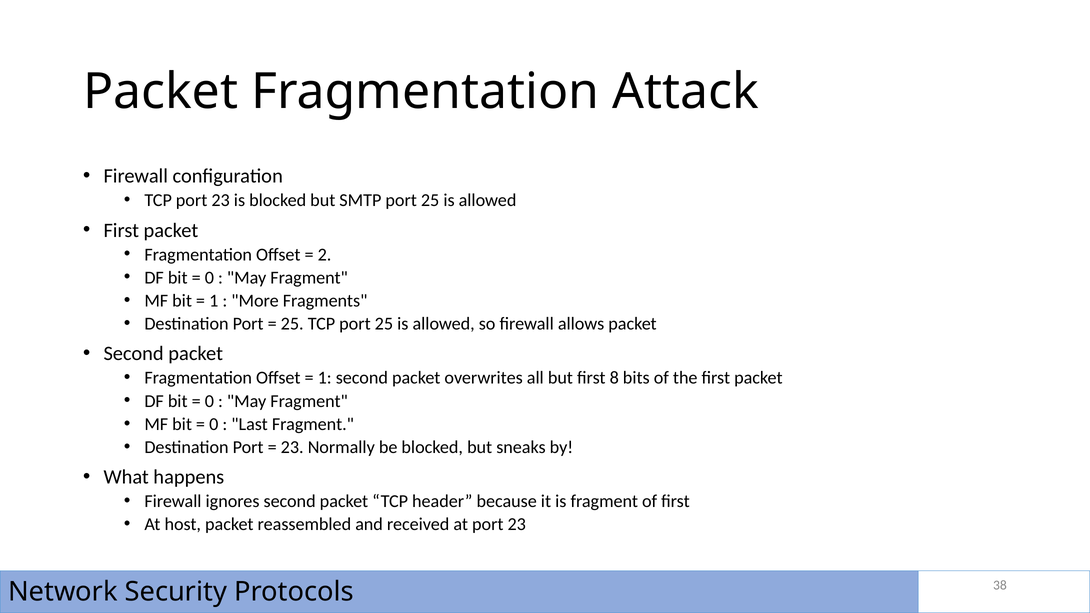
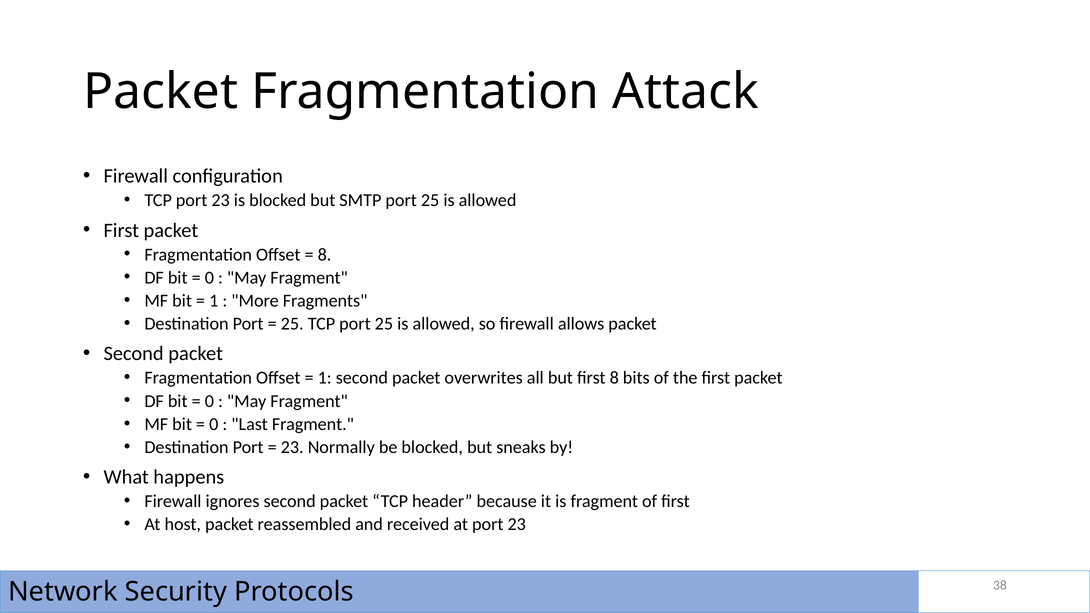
2: 2 -> 8 (325, 255)
